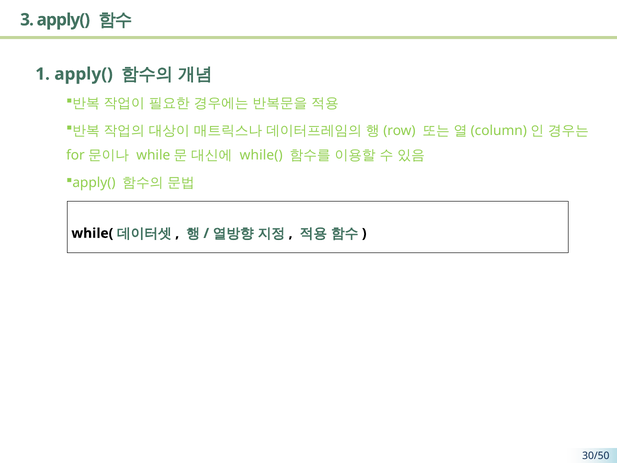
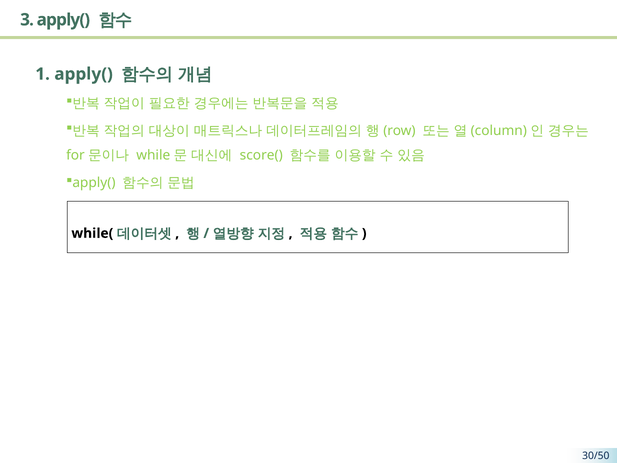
while(: while( -> score( (261, 155)
